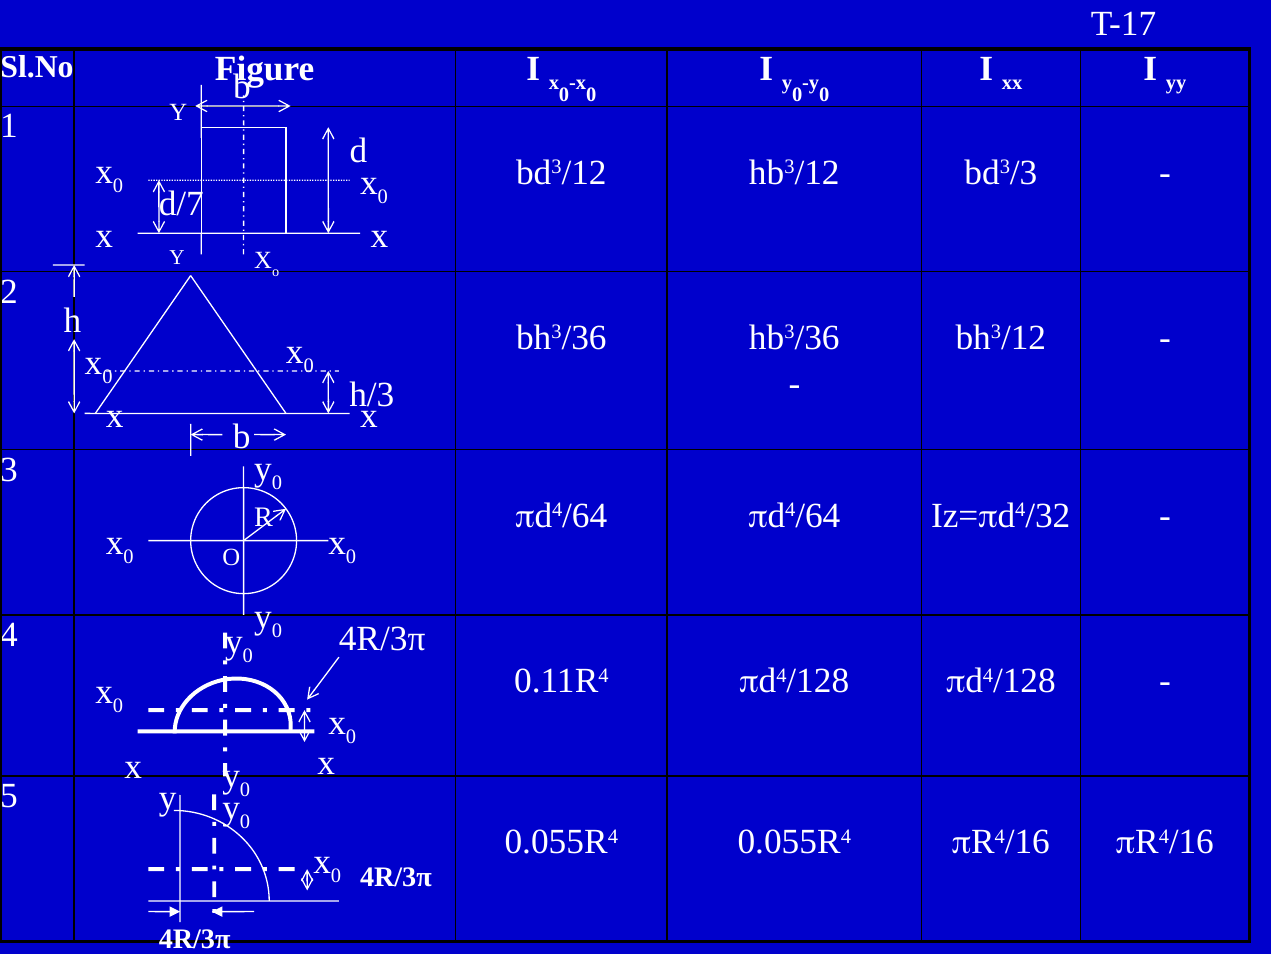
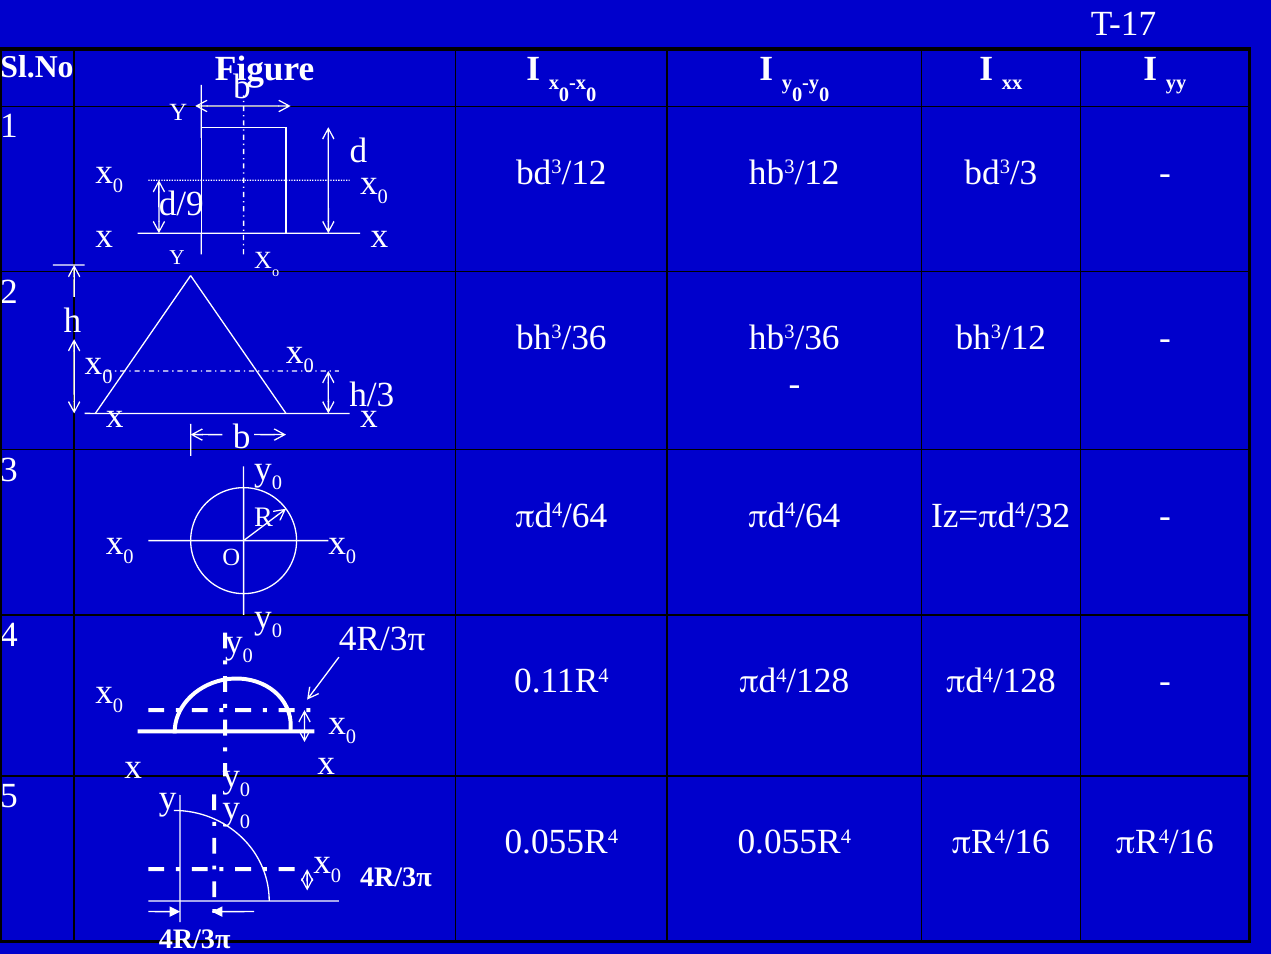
d/7: d/7 -> d/9 (181, 204)
